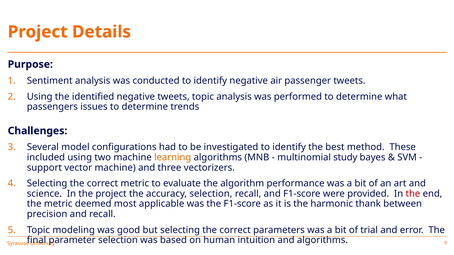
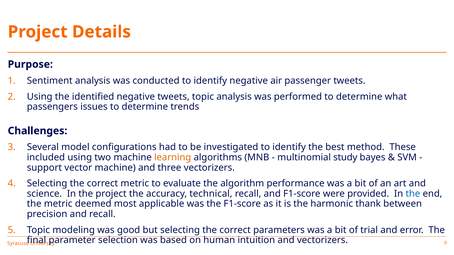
accuracy selection: selection -> technical (211, 194)
the colour: red -> blue (413, 194)
and algorithms: algorithms -> vectorizers (322, 240)
